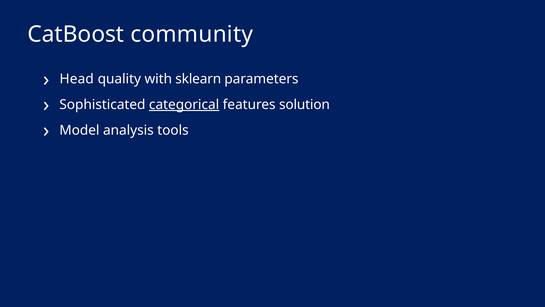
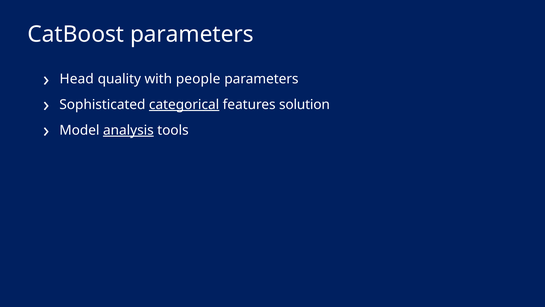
CatBoost community: community -> parameters (192, 34)
sklearn: sklearn -> people (198, 79)
analysis underline: none -> present (128, 130)
